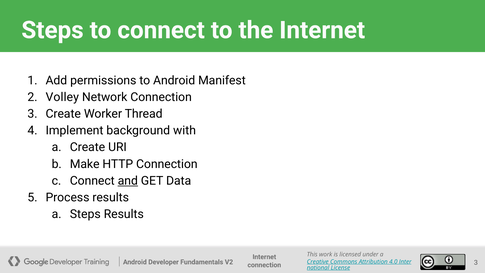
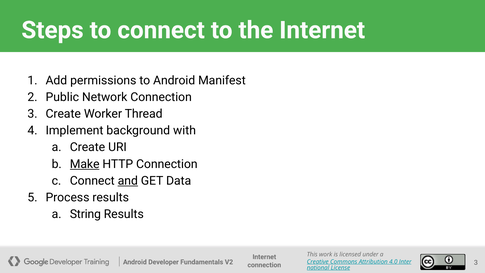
Volley: Volley -> Public (62, 97)
Make underline: none -> present (85, 164)
Steps: Steps -> String (85, 214)
